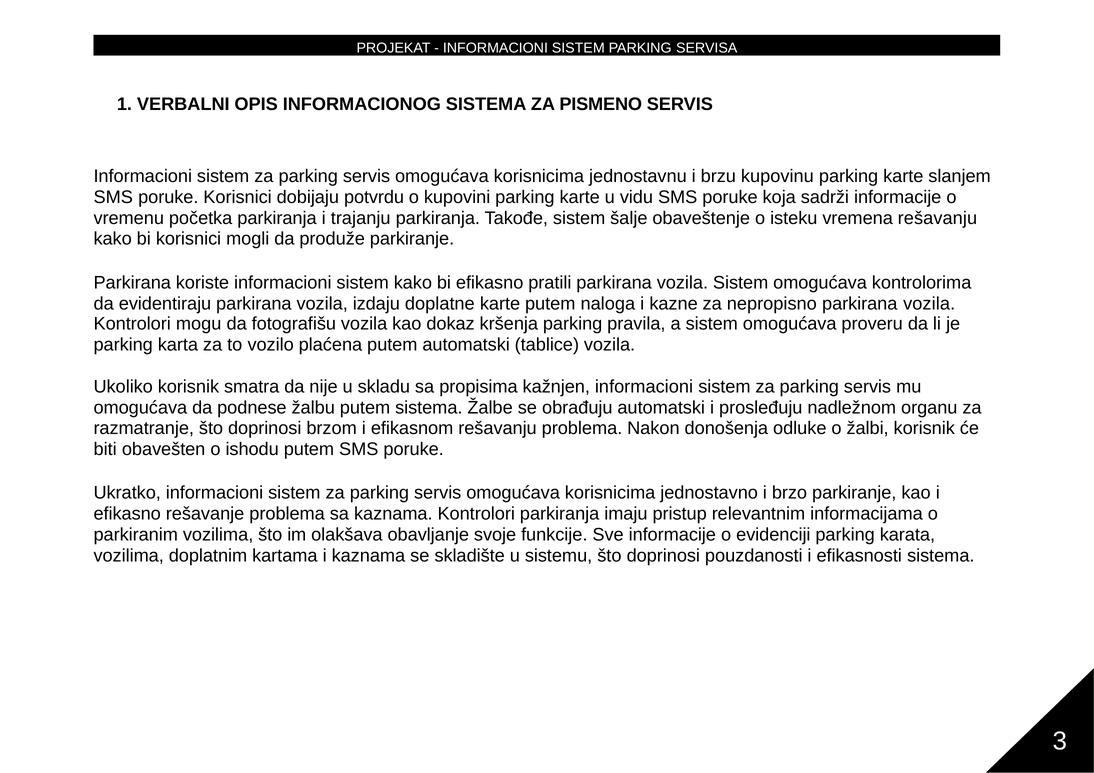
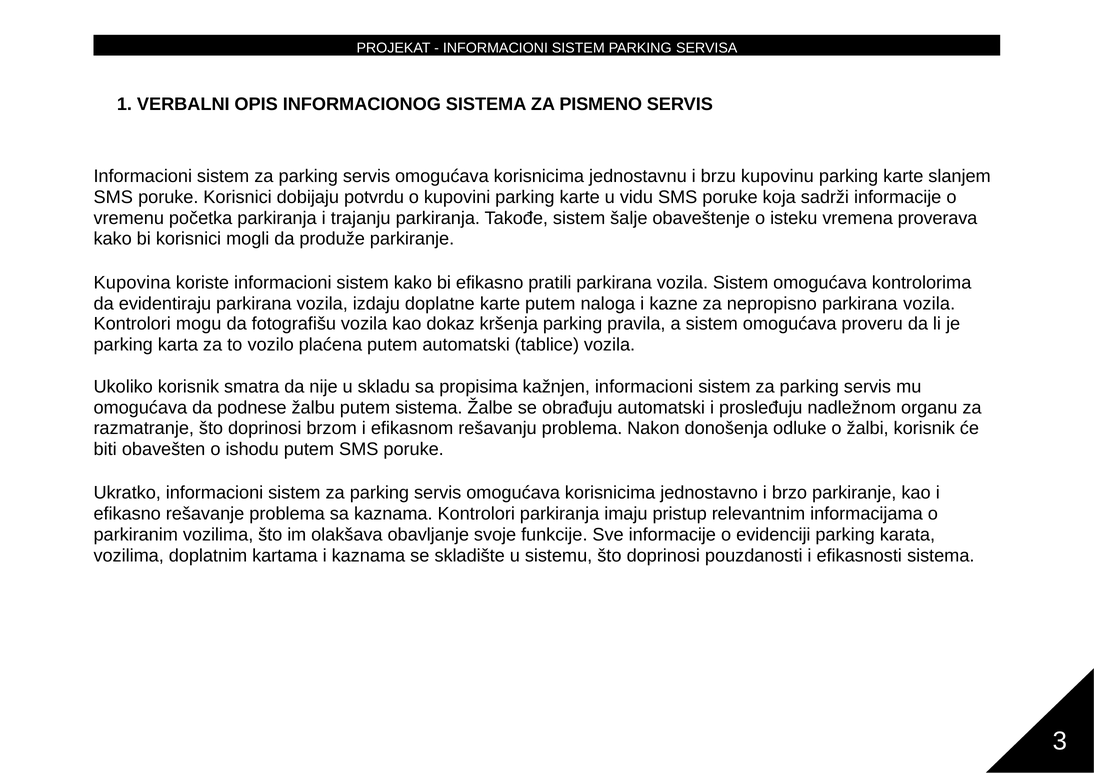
vremena rešavanju: rešavanju -> proverava (938, 218)
Parkirana: Parkirana -> Kupovina (132, 283)
